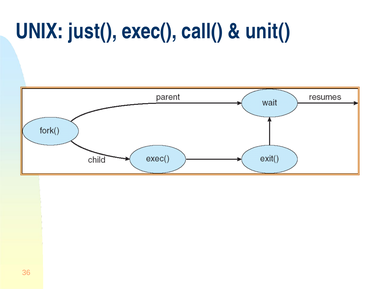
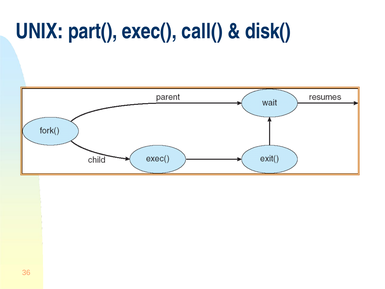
just(: just( -> part( (93, 31)
unit(: unit( -> disk( (268, 31)
